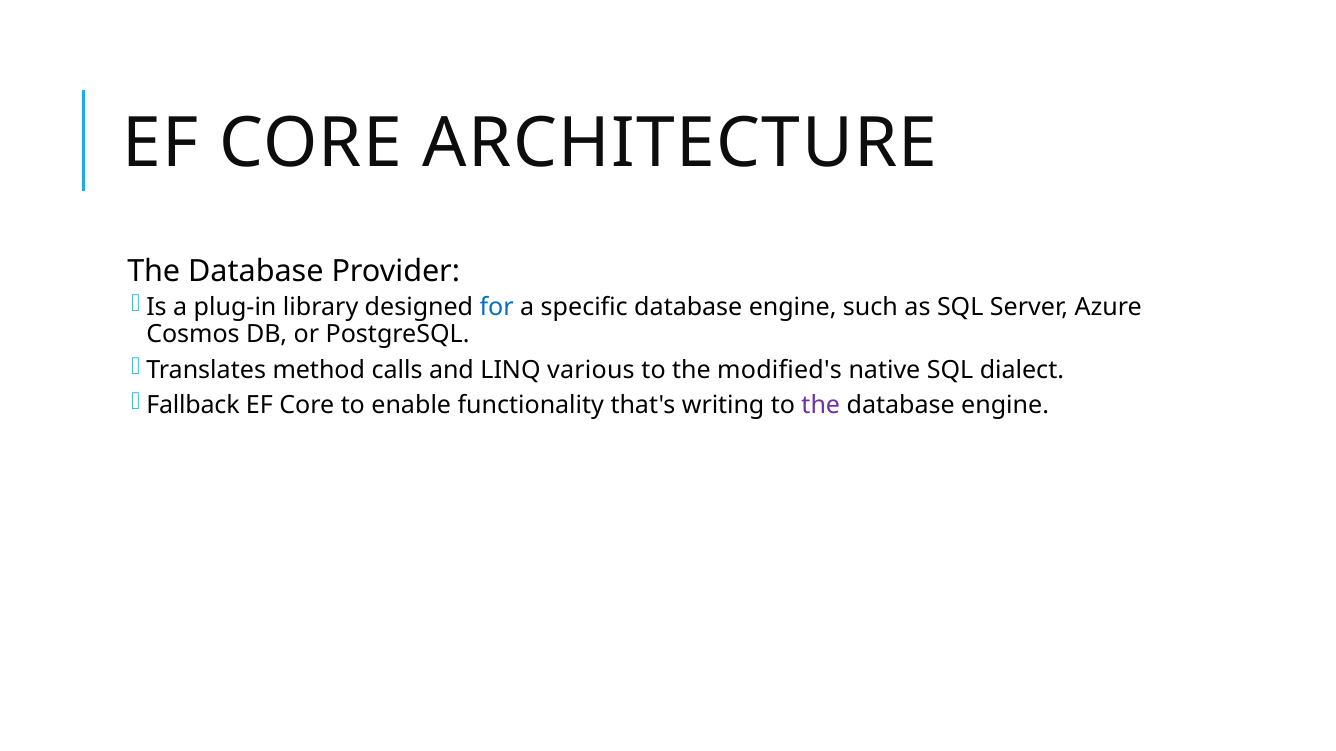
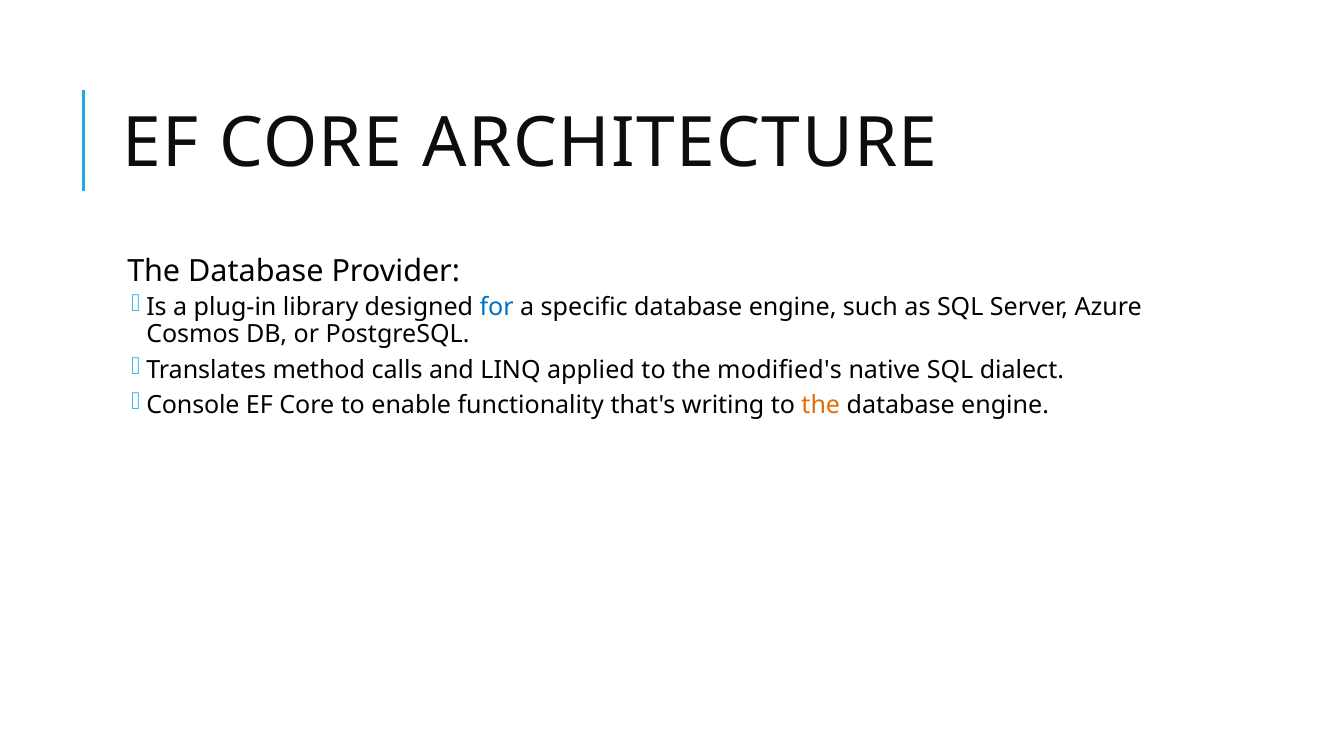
various: various -> applied (591, 370)
Fallback: Fallback -> Console (193, 405)
the colour: purple -> orange (821, 405)
